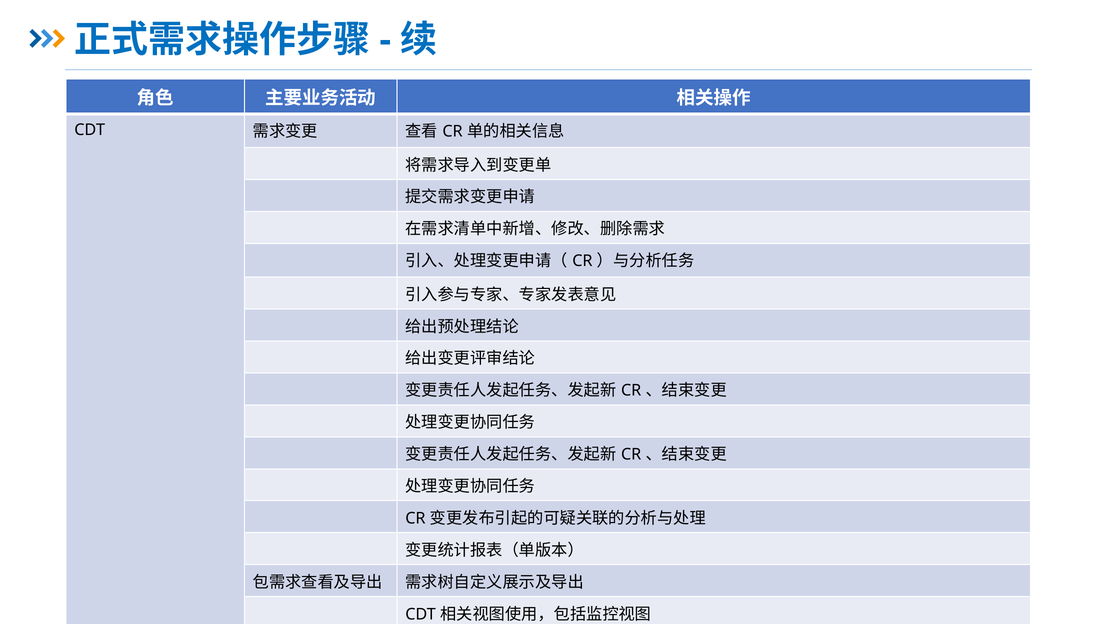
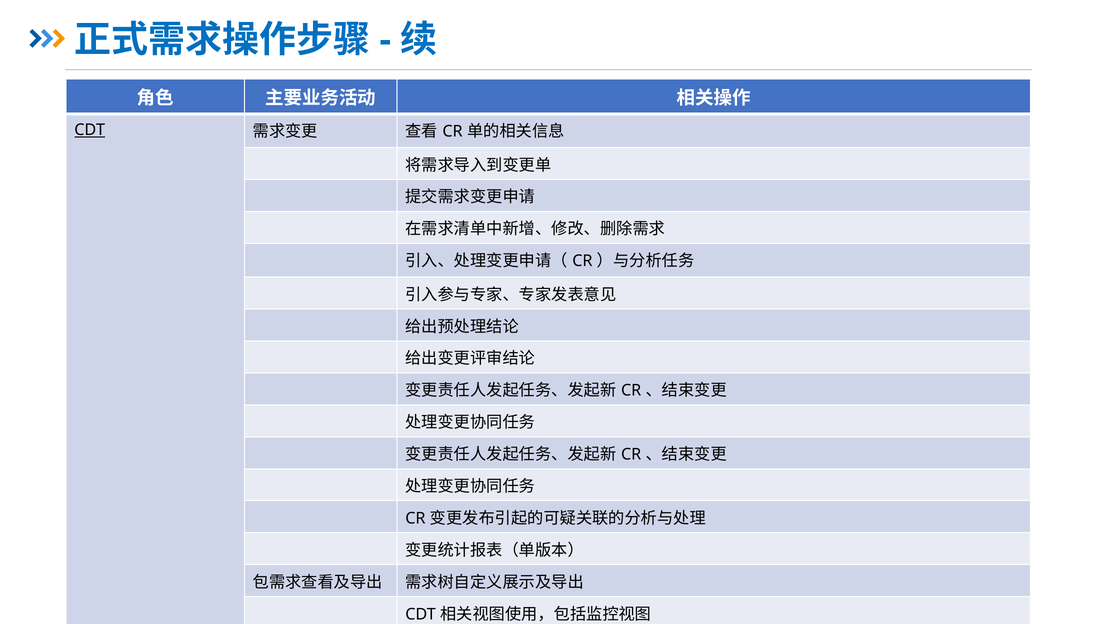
CDT underline: none -> present (90, 130)
